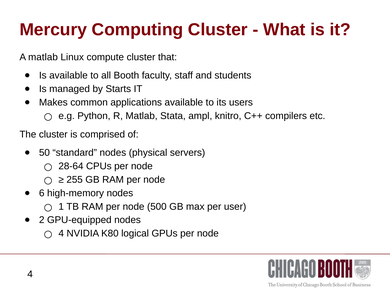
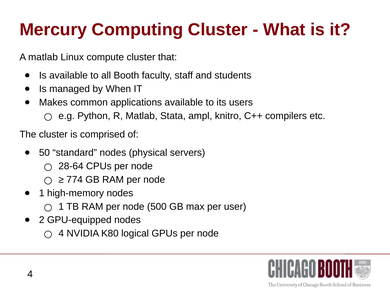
Starts: Starts -> When (118, 89)
255: 255 -> 774 (75, 179)
6: 6 -> 1 (42, 193)
